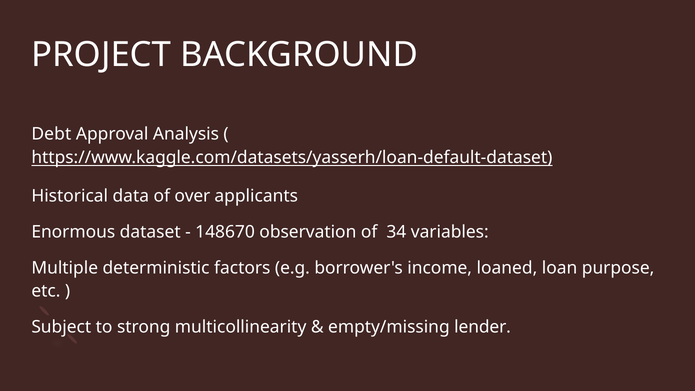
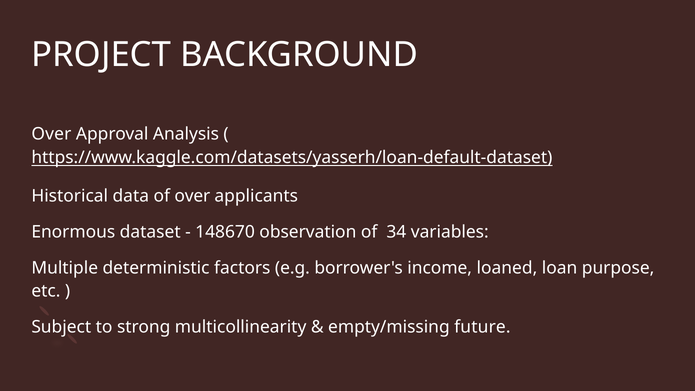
Debt: Debt -> Over (51, 134)
lender: lender -> future (482, 327)
